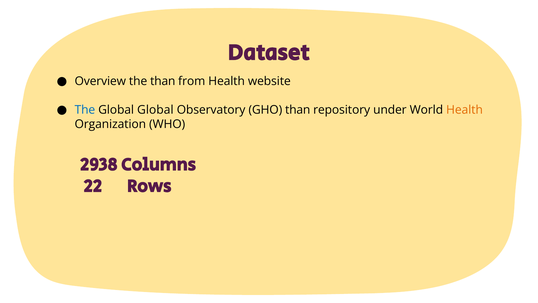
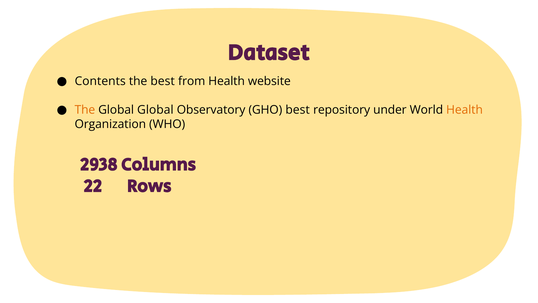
Overview: Overview -> Contents (100, 81)
the than: than -> best (163, 81)
The colour: blue -> orange (85, 110)
GHO than: than -> best (298, 110)
